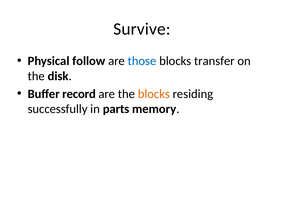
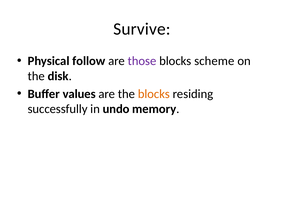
those colour: blue -> purple (142, 61)
transfer: transfer -> scheme (214, 61)
record: record -> values (79, 94)
parts: parts -> undo (116, 109)
